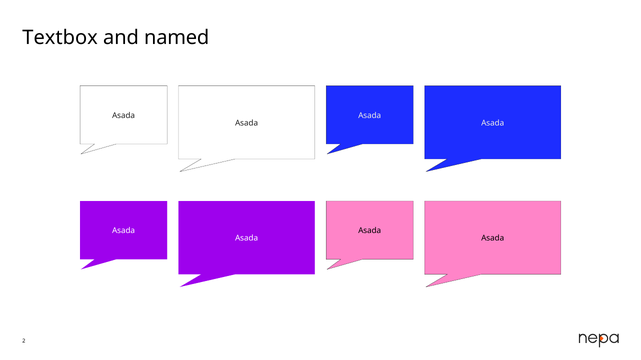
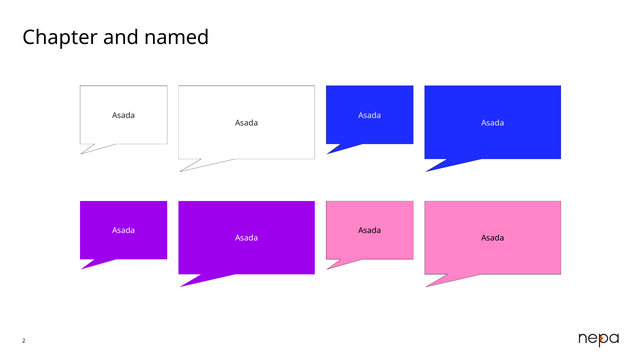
Textbox: Textbox -> Chapter (60, 38)
